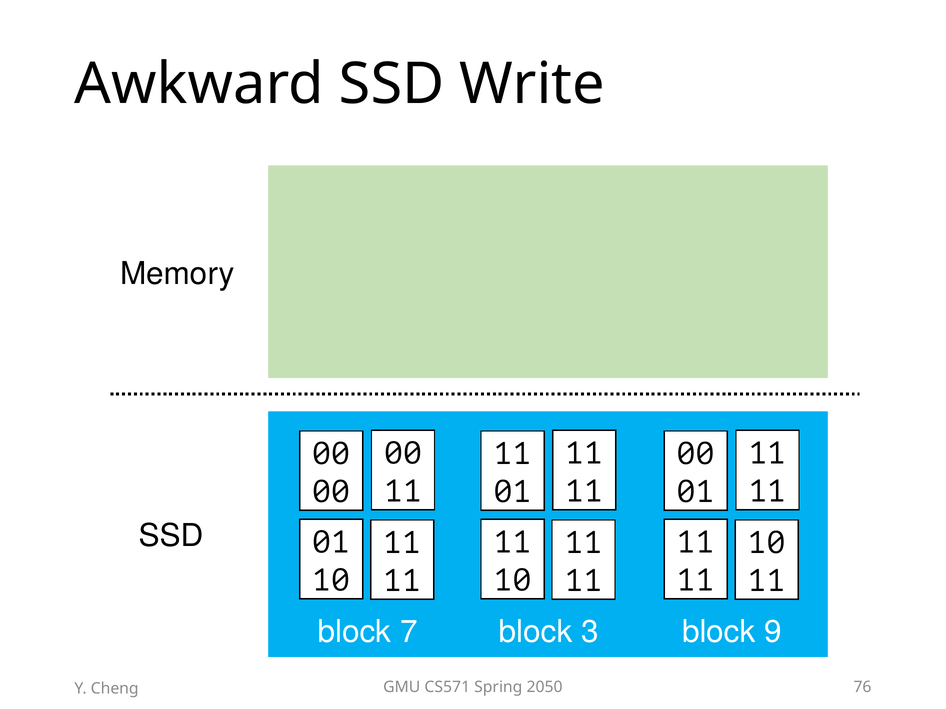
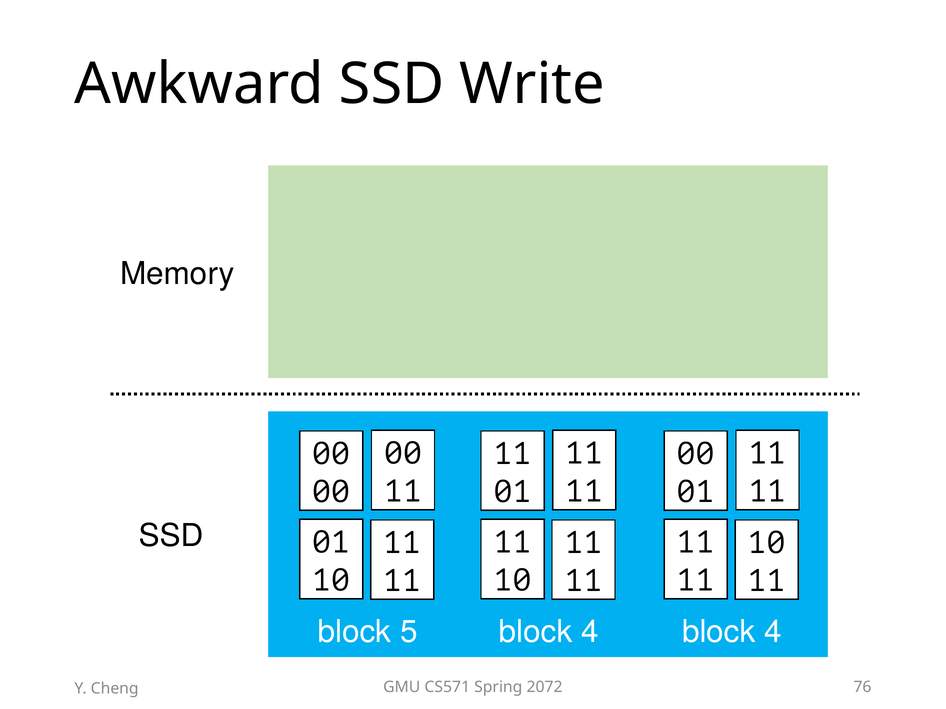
7: 7 -> 5 (409, 632)
3: 3 -> 4 (590, 632)
9: 9 -> 4 (773, 632)
2050: 2050 -> 2072 (545, 688)
